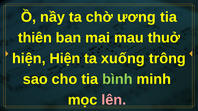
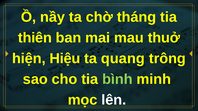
ương: ương -> tháng (136, 17)
hiện Hiện: Hiện -> Hiệu (65, 59)
xuống: xuống -> quang (123, 59)
lên colour: pink -> white (114, 100)
